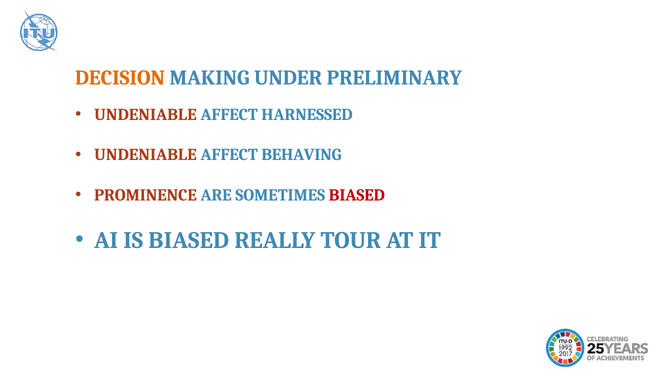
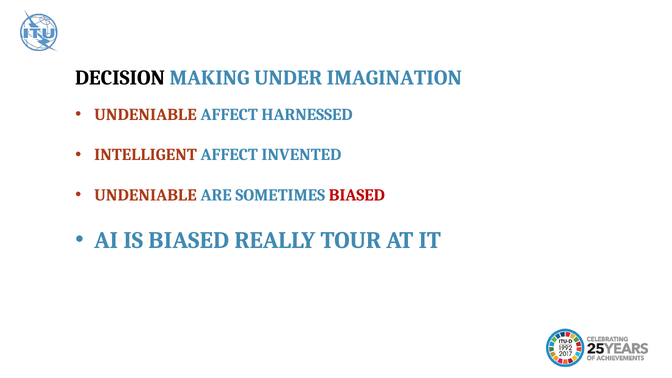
DECISION colour: orange -> black (120, 78)
PRELIMINARY: PRELIMINARY -> IMAGINATION (394, 78)
UNDENIABLE: UNDENIABLE -> INTELLIGENT (145, 155)
BEHAVING: BEHAVING -> INVENTED (301, 155)
PROMINENCE: PROMINENCE -> UNDENIABLE (145, 195)
